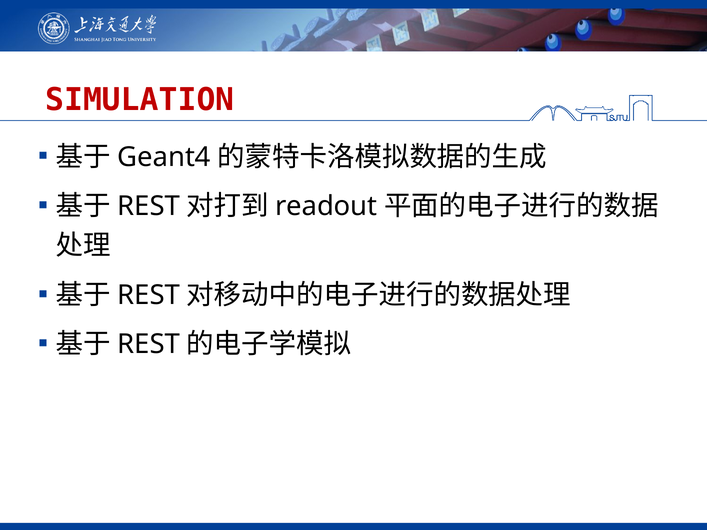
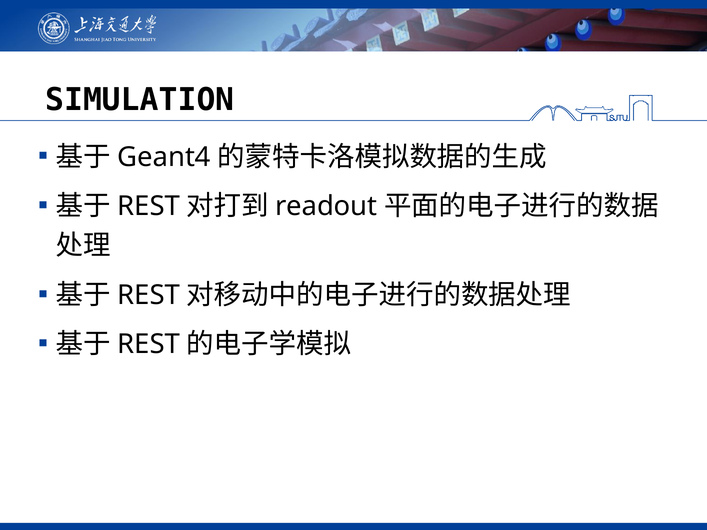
SIMULATION colour: red -> black (140, 100)
